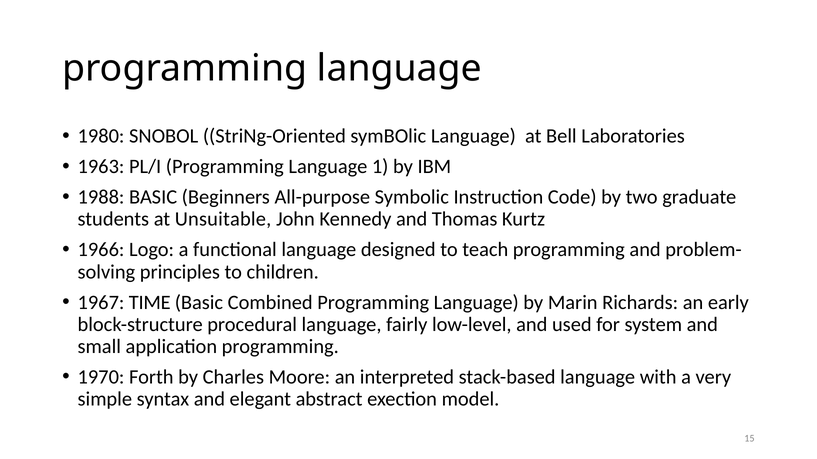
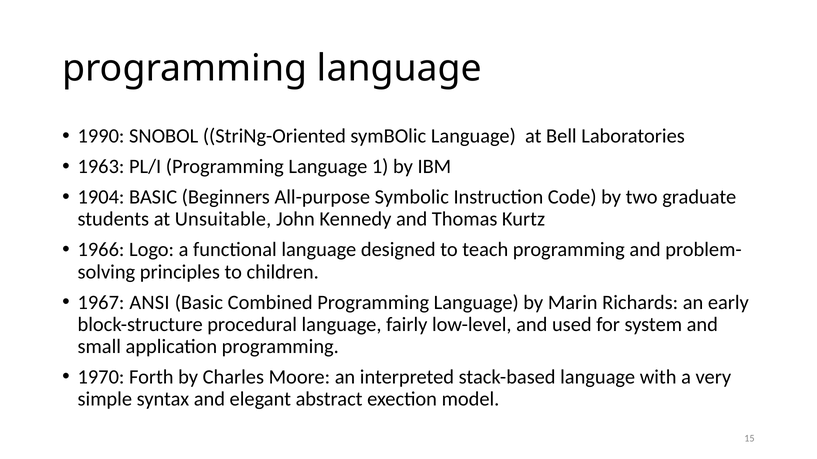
1980: 1980 -> 1990 (101, 136)
1988: 1988 -> 1904 (101, 197)
TIME: TIME -> ANSI (149, 303)
